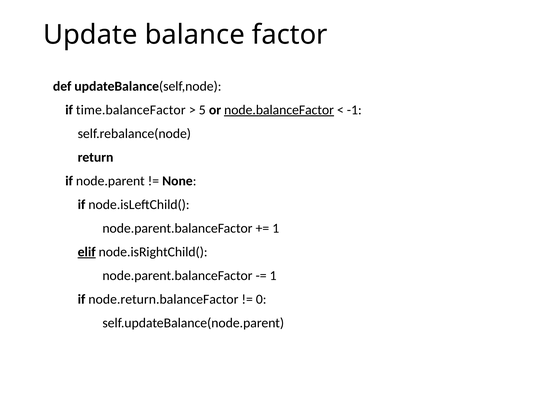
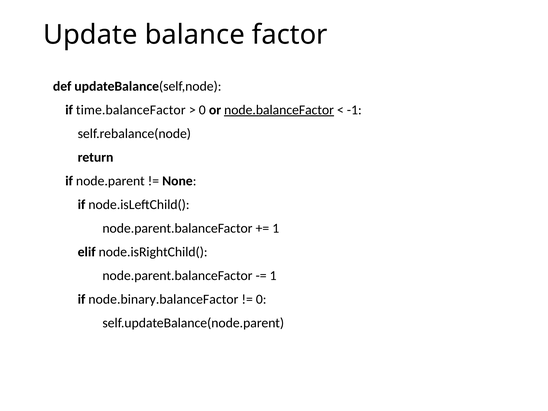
5: 5 -> 0 (202, 110)
elif underline: present -> none (87, 252)
node.return.balanceFactor: node.return.balanceFactor -> node.binary.balanceFactor (163, 299)
